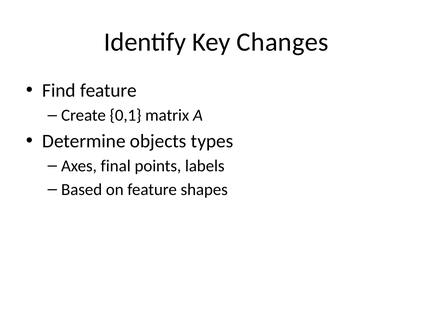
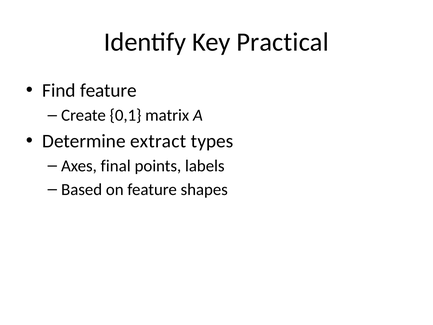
Changes: Changes -> Practical (283, 42)
objects: objects -> extract (158, 141)
